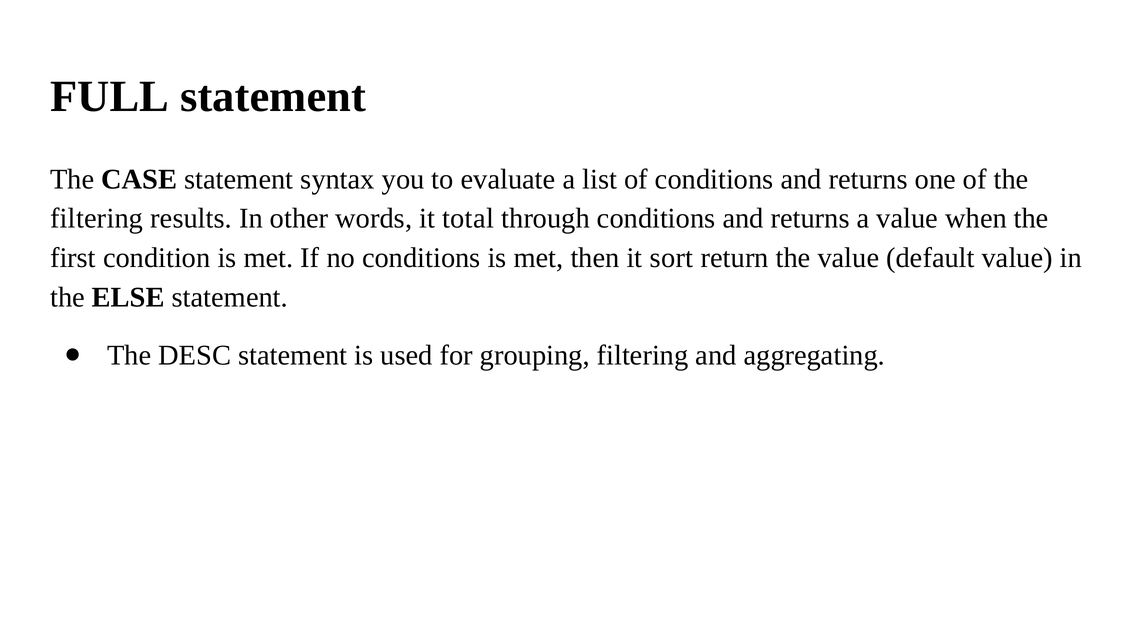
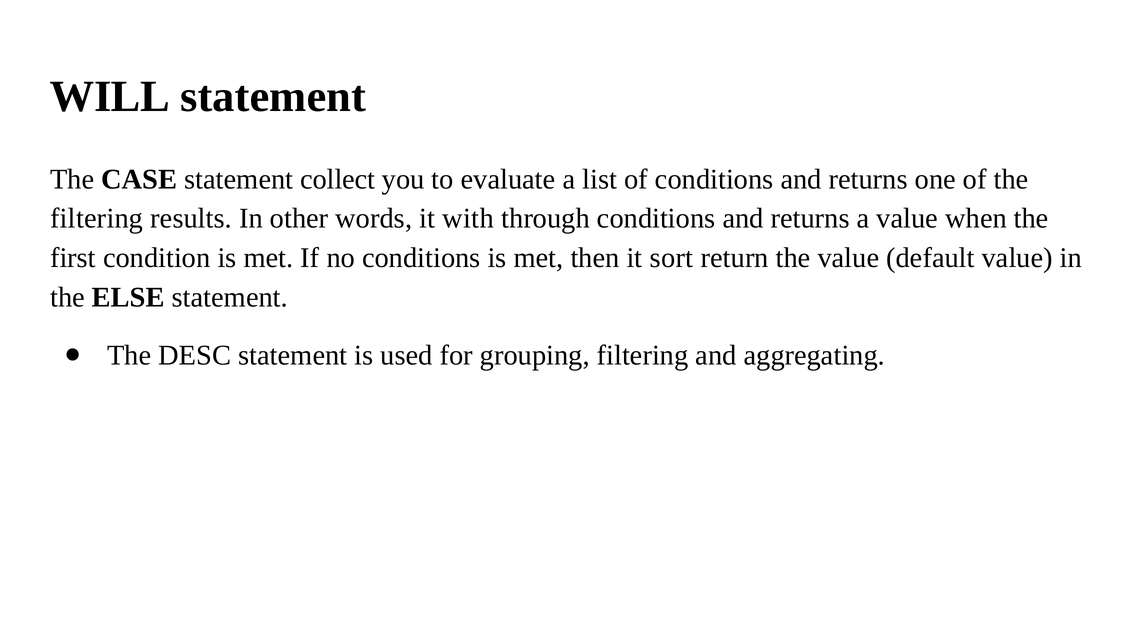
FULL: FULL -> WILL (110, 97)
syntax: syntax -> collect (338, 179)
total: total -> with (468, 218)
